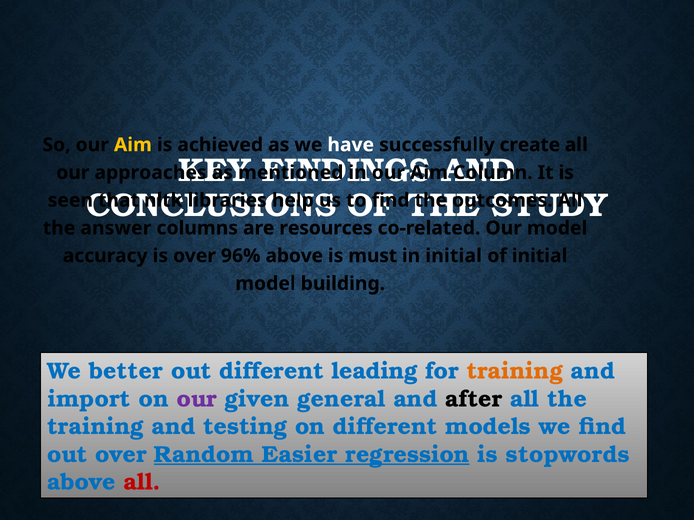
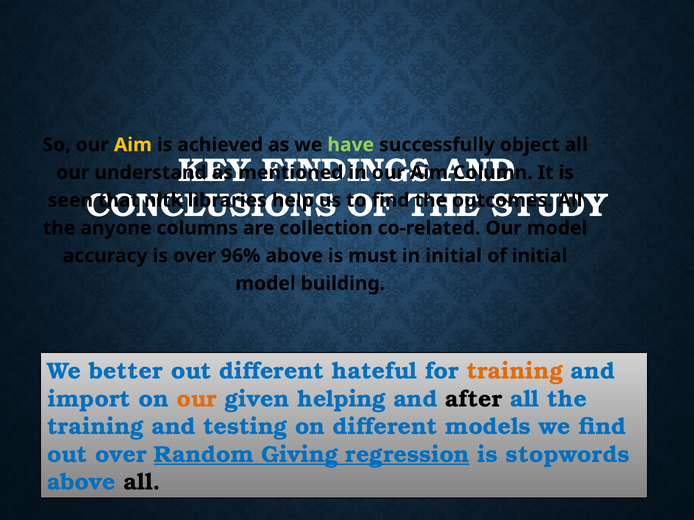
have colour: white -> light green (351, 145)
create: create -> object (530, 145)
approaches: approaches -> understand (151, 173)
answer: answer -> anyone (116, 228)
resources: resources -> collection (326, 228)
leading: leading -> hateful (375, 372)
our colour: purple -> orange (197, 399)
general: general -> helping (342, 399)
Easier: Easier -> Giving (300, 455)
all colour: red -> black (142, 483)
